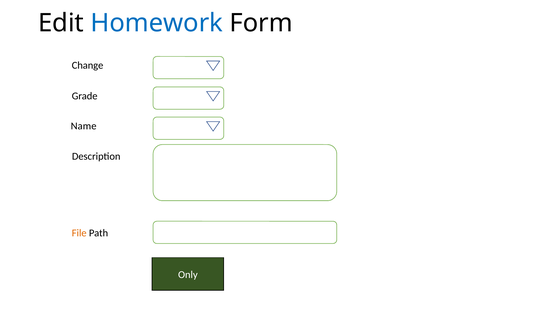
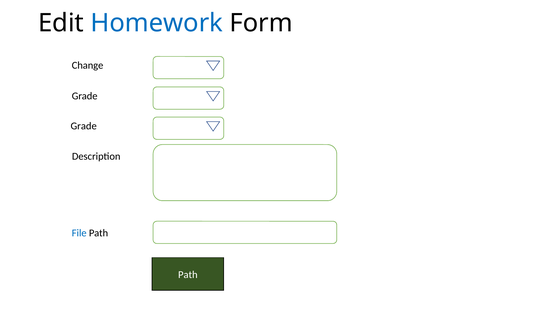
Name: Name -> Grade (84, 126)
File colour: orange -> blue (79, 233)
Only: Only -> Path (188, 275)
